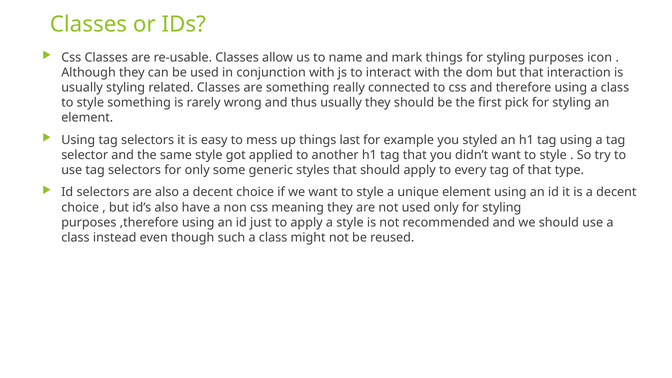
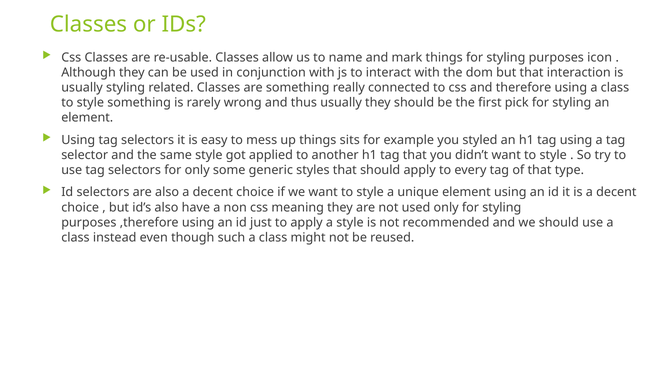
last: last -> sits (350, 140)
